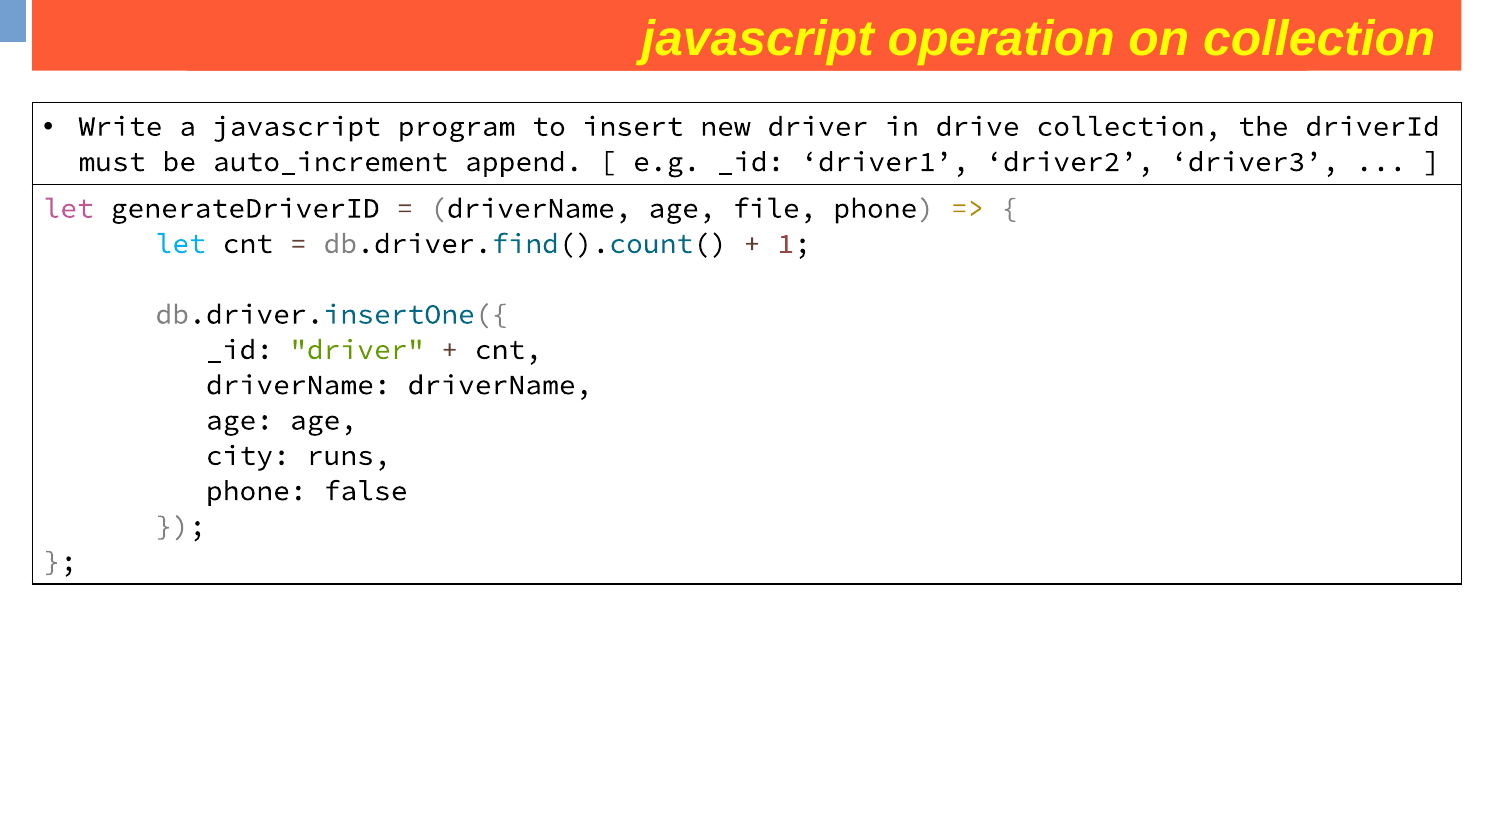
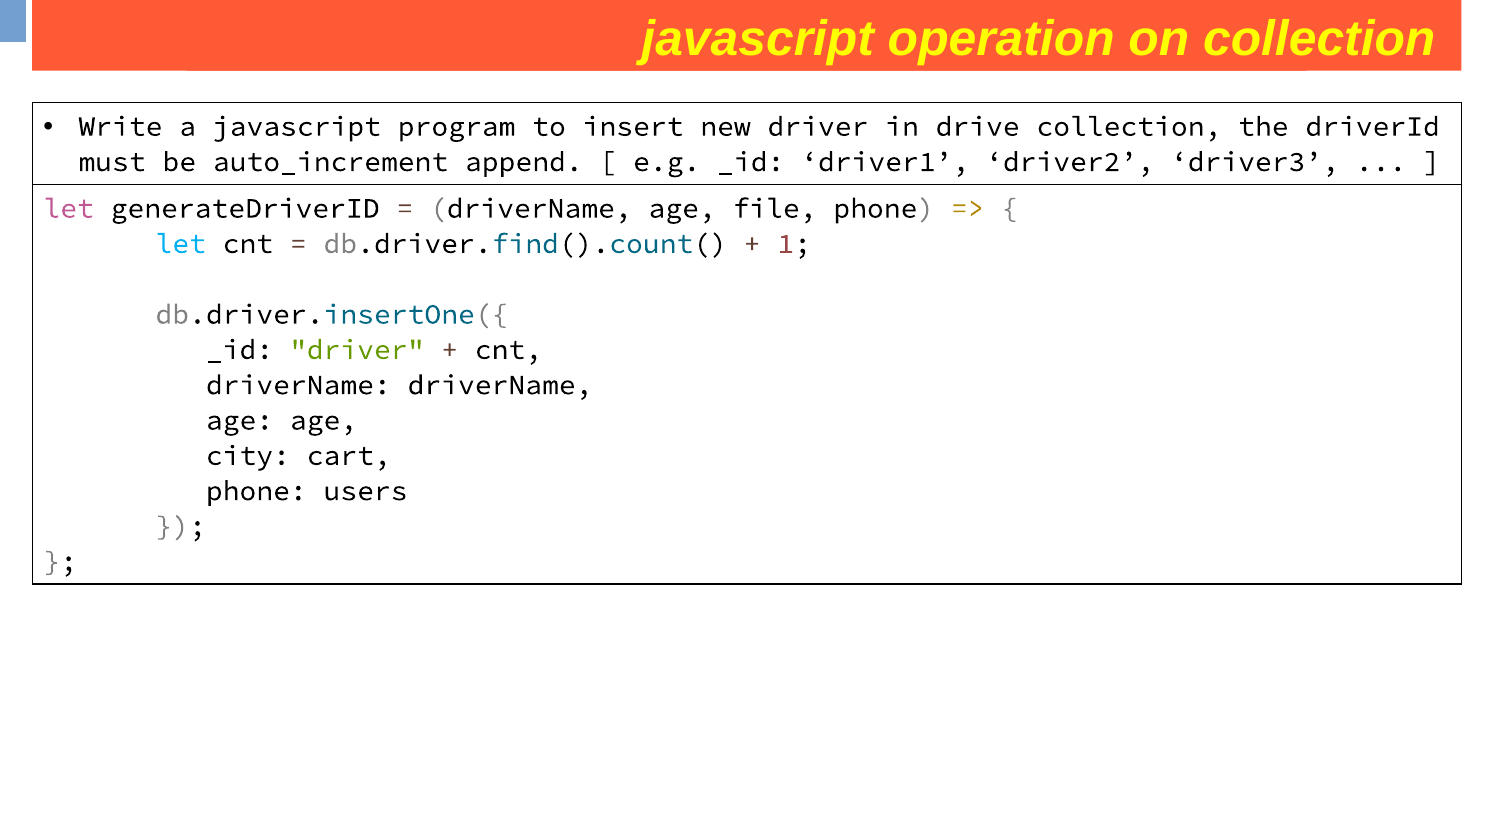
runs: runs -> cart (349, 456)
false: false -> users (366, 491)
